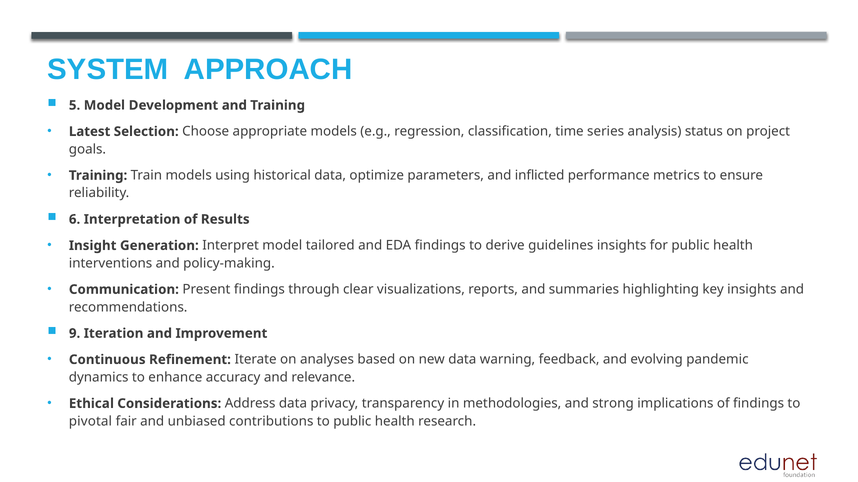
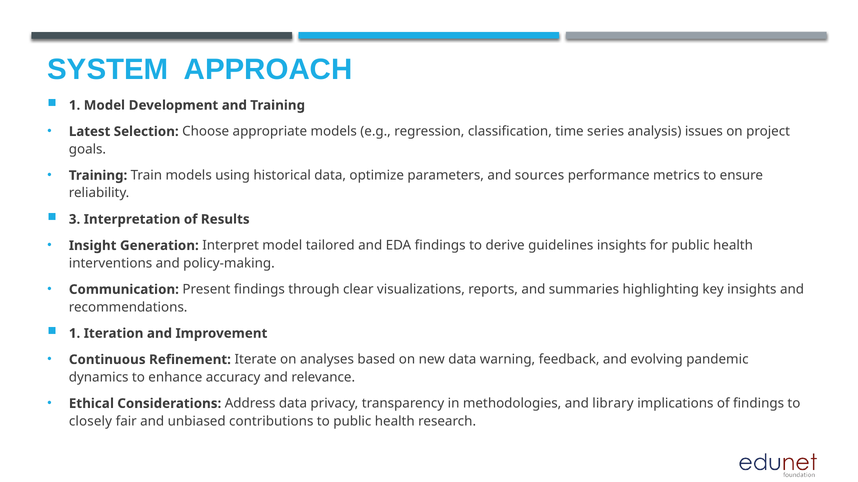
5: 5 -> 1 (75, 105)
status: status -> issues (704, 132)
inflicted: inflicted -> sources (540, 176)
6: 6 -> 3 (75, 220)
9: 9 -> 1 (75, 334)
strong: strong -> library (613, 404)
pivotal: pivotal -> closely (90, 422)
